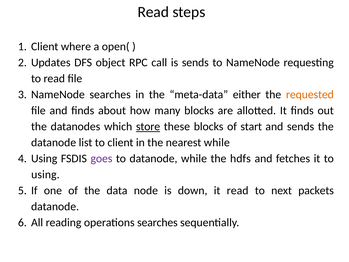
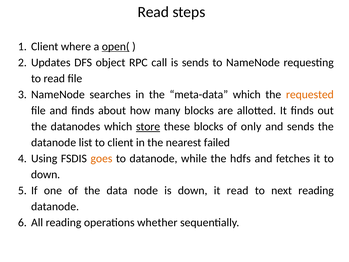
open( underline: none -> present (116, 46)
meta-data either: either -> which (247, 94)
start: start -> only (251, 126)
nearest while: while -> failed (217, 142)
goes colour: purple -> orange (101, 158)
using: using -> down (46, 174)
next packets: packets -> reading (316, 190)
operations searches: searches -> whether (157, 222)
